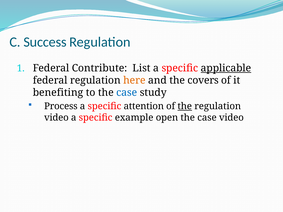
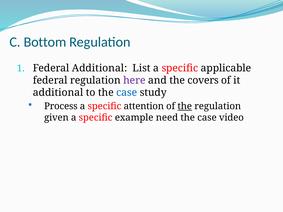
Success: Success -> Bottom (45, 42)
Federal Contribute: Contribute -> Additional (100, 68)
applicable underline: present -> none (226, 68)
here colour: orange -> purple (134, 80)
benefiting: benefiting -> additional (58, 93)
video: video -> given (56, 118)
open: open -> need (167, 118)
